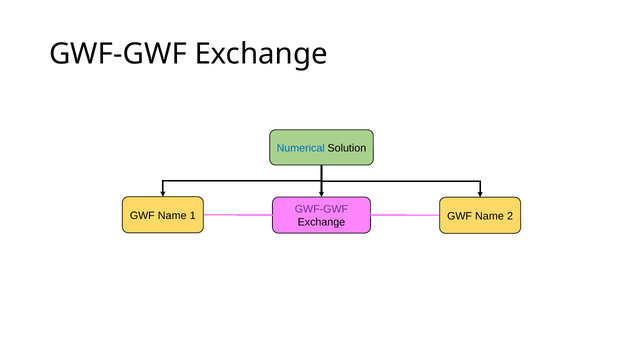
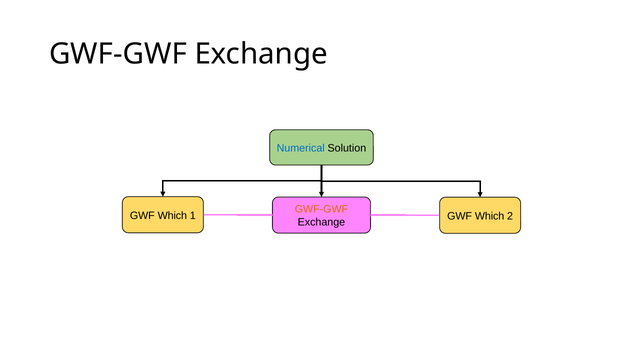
GWF-GWF colour: purple -> orange (321, 209)
Name: Name -> Which (172, 215)
1 GWF Name: Name -> Which (490, 216)
